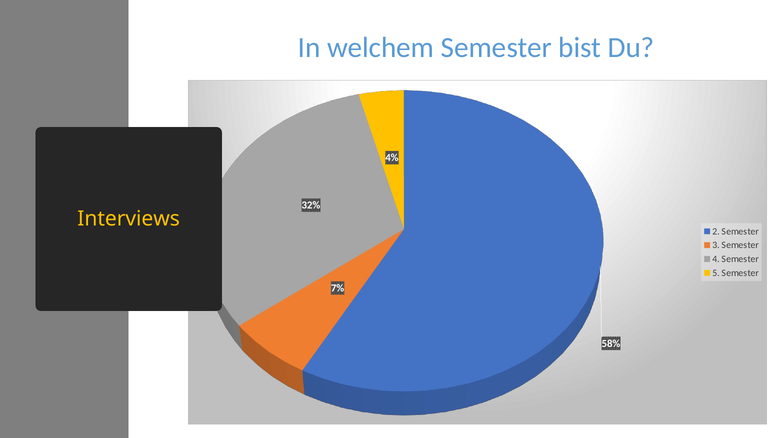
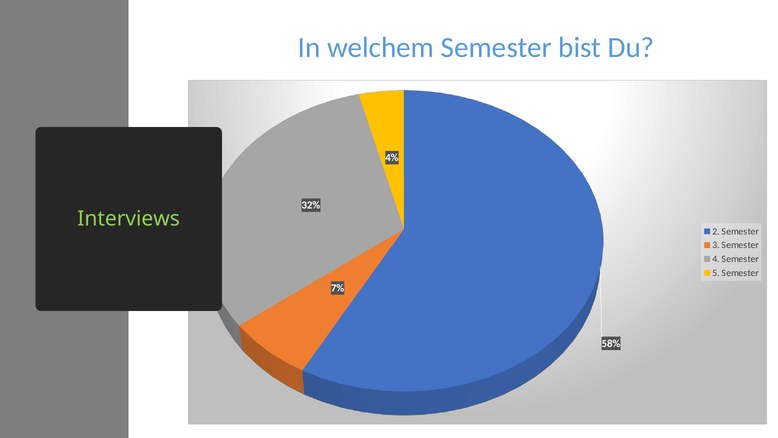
Interviews colour: yellow -> light green (129, 219)
